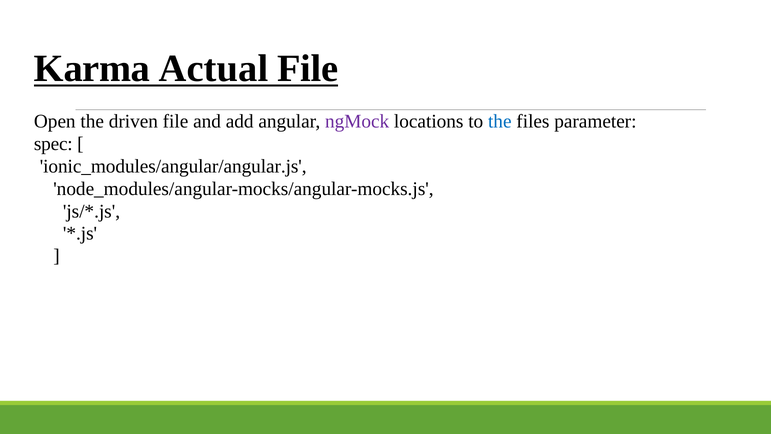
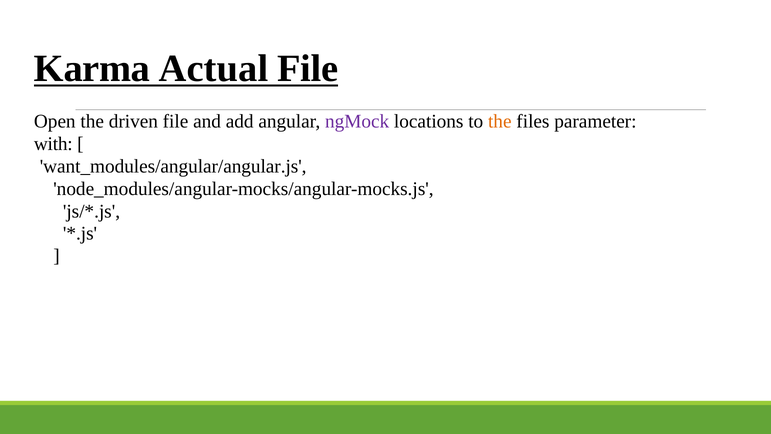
the colour: blue -> orange (500, 121)
spec: spec -> with (53, 144)
ionic_modules/angular/angular.js: ionic_modules/angular/angular.js -> want_modules/angular/angular.js (173, 166)
